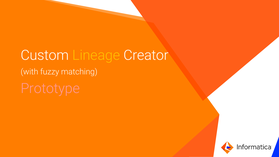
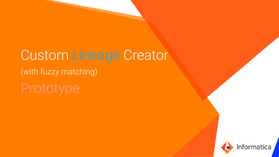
Lineage colour: yellow -> light blue (96, 55)
